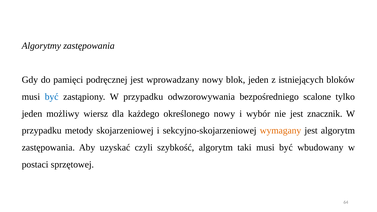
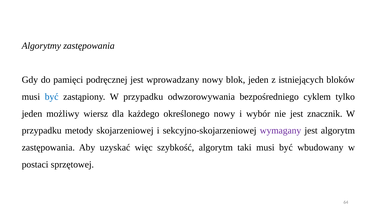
scalone: scalone -> cyklem (317, 97)
wymagany colour: orange -> purple (280, 131)
czyli: czyli -> więc (144, 148)
